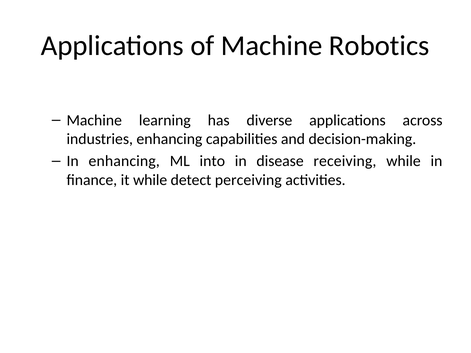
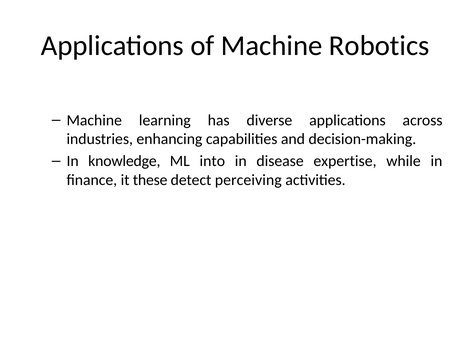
In enhancing: enhancing -> knowledge (124, 161)
receiving: receiving -> expertise (345, 161)
it while: while -> these (150, 180)
